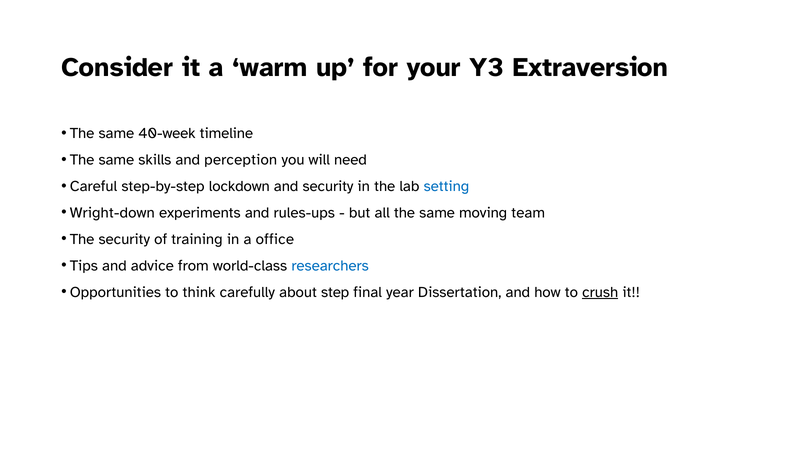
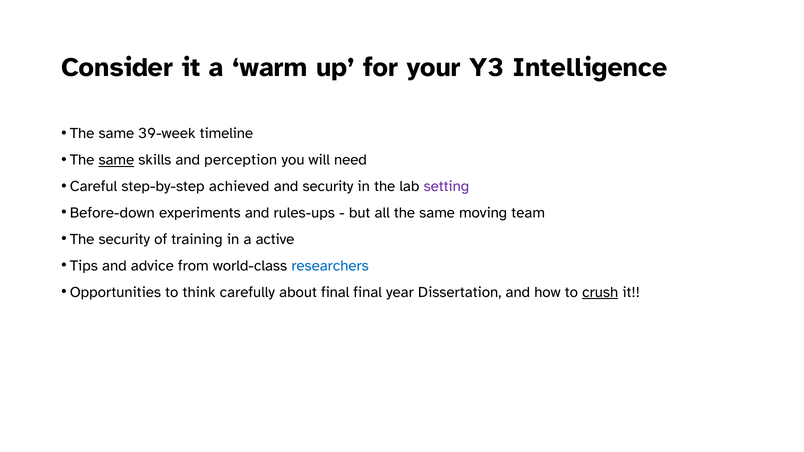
Extraversion: Extraversion -> Intelligence (590, 68)
40-week: 40-week -> 39-week (167, 134)
same underline: none -> present (116, 160)
lockdown: lockdown -> achieved (239, 186)
setting colour: blue -> purple (446, 186)
Wright-down: Wright-down -> Before-down (112, 213)
office: office -> active (275, 239)
about step: step -> final (335, 292)
